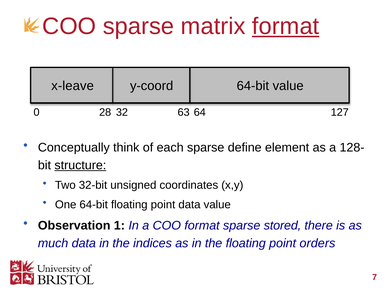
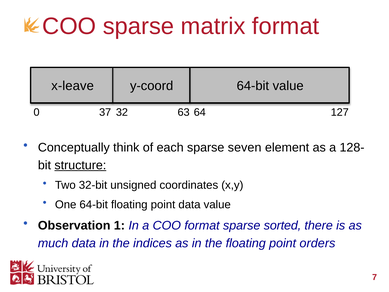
format underline: present -> none (286, 26)
28: 28 -> 37 (105, 112)
define: define -> seven (245, 147)
stored: stored -> sorted (282, 225)
